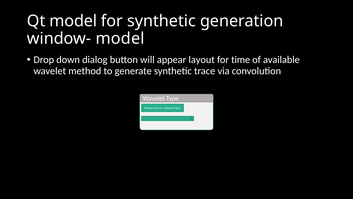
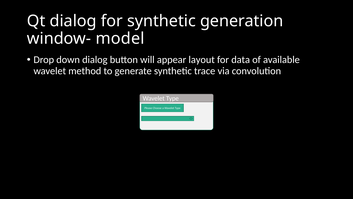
Qt model: model -> dialog (73, 21)
time: time -> data (241, 60)
